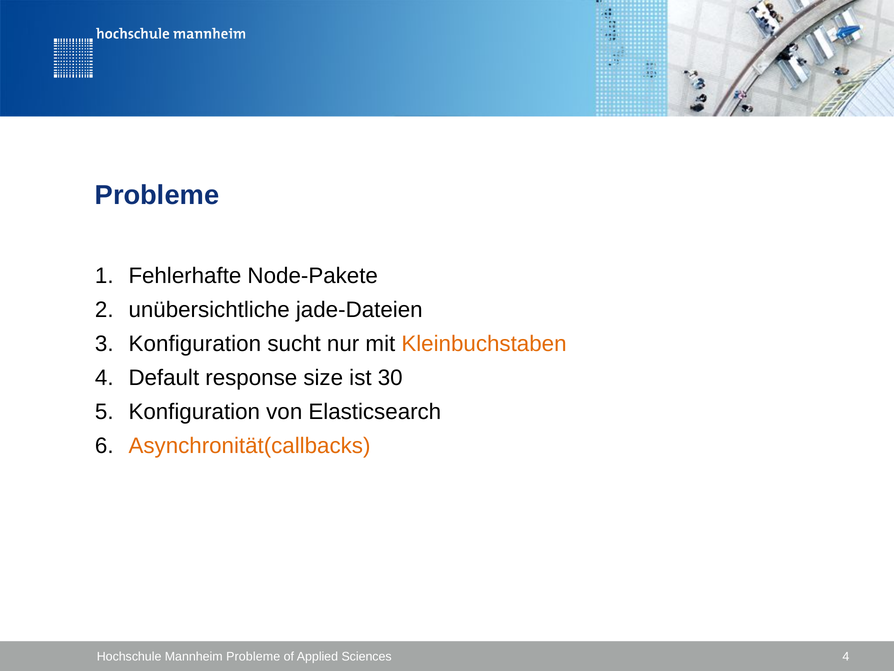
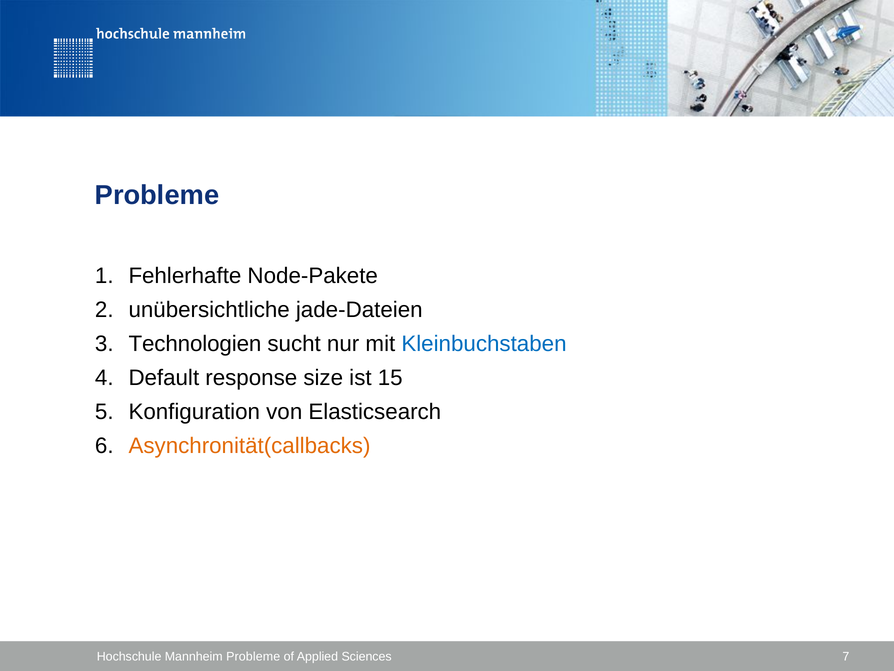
Konfiguration: Konfiguration -> Technologien (195, 343)
Kleinbuchstaben colour: orange -> blue (484, 343)
30: 30 -> 15 (390, 377)
Sciences 4: 4 -> 7 (846, 656)
